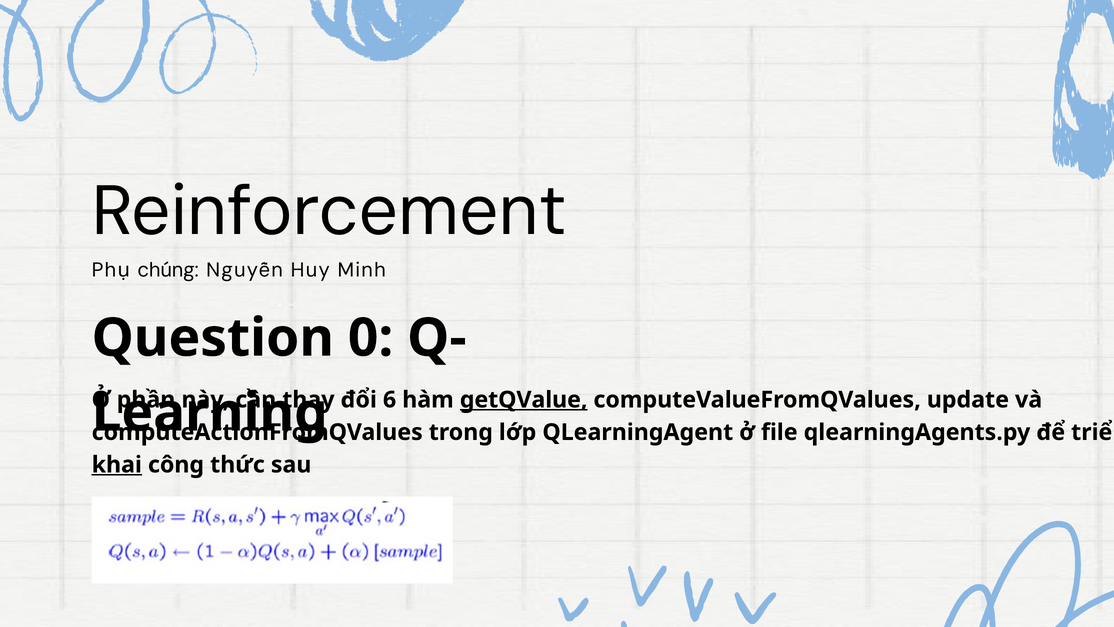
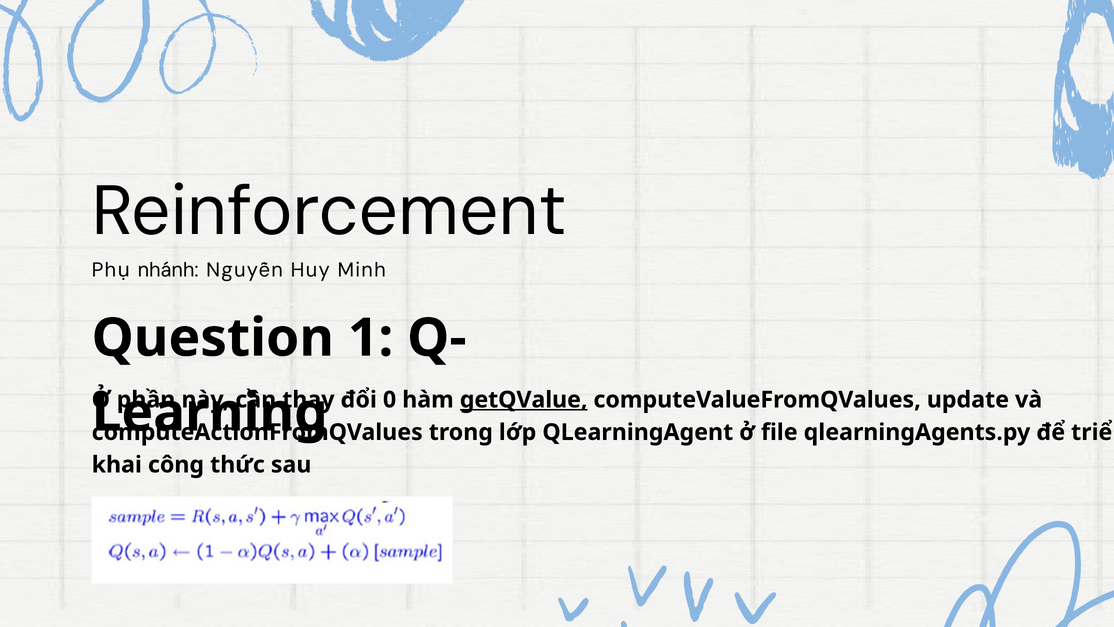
chúng: chúng -> nhánh (168, 270)
0: 0 -> 1 (371, 338)
6: 6 -> 0 (390, 400)
khai underline: present -> none (117, 465)
